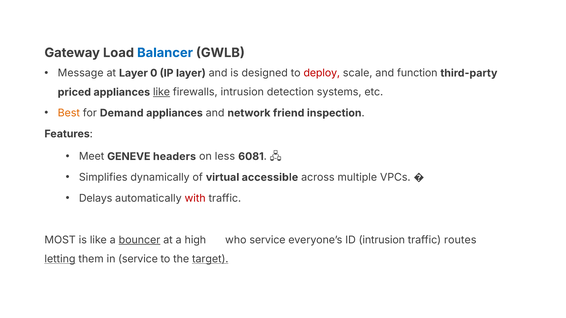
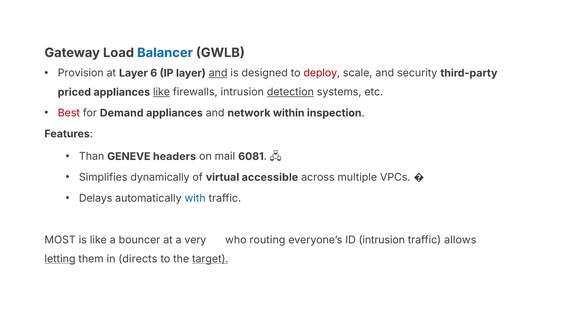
Message: Message -> Provision (81, 73)
0: 0 -> 6 (154, 73)
and underline: none -> present (218, 73)
function: function -> security (417, 73)
detection underline: none -> present (290, 92)
Best colour: orange -> red (69, 113)
friend: friend -> within (289, 113)
Meet: Meet -> Than (92, 157)
less: less -> mail (225, 157)
with colour: red -> blue (195, 198)
bouncer underline: present -> none (139, 240)
high: high -> very (195, 240)
who service: service -> routing (267, 240)
routes: routes -> allows (460, 240)
in service: service -> directs (138, 259)
